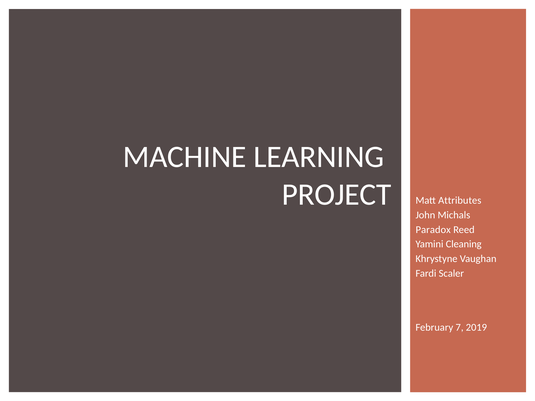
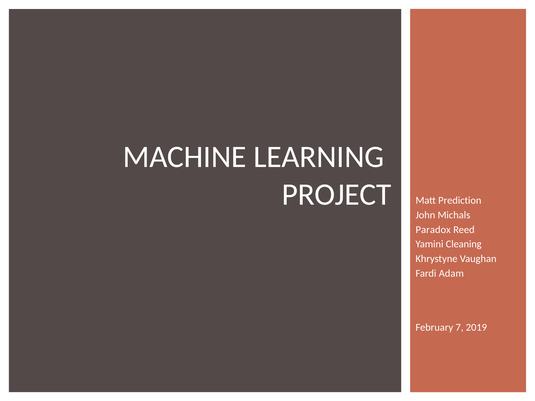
Attributes: Attributes -> Prediction (460, 201)
Scaler: Scaler -> Adam (451, 274)
